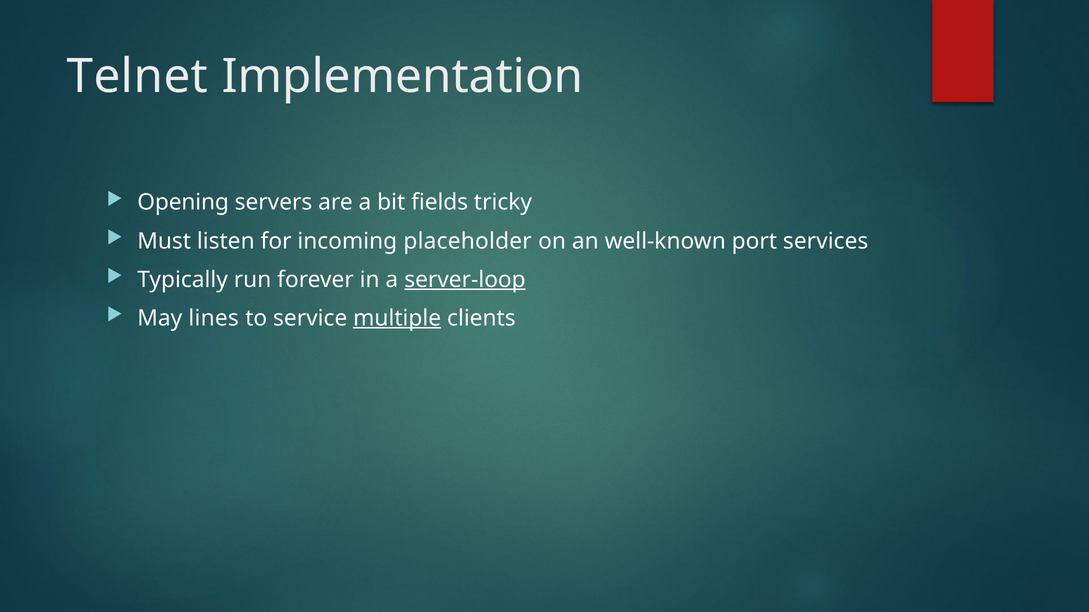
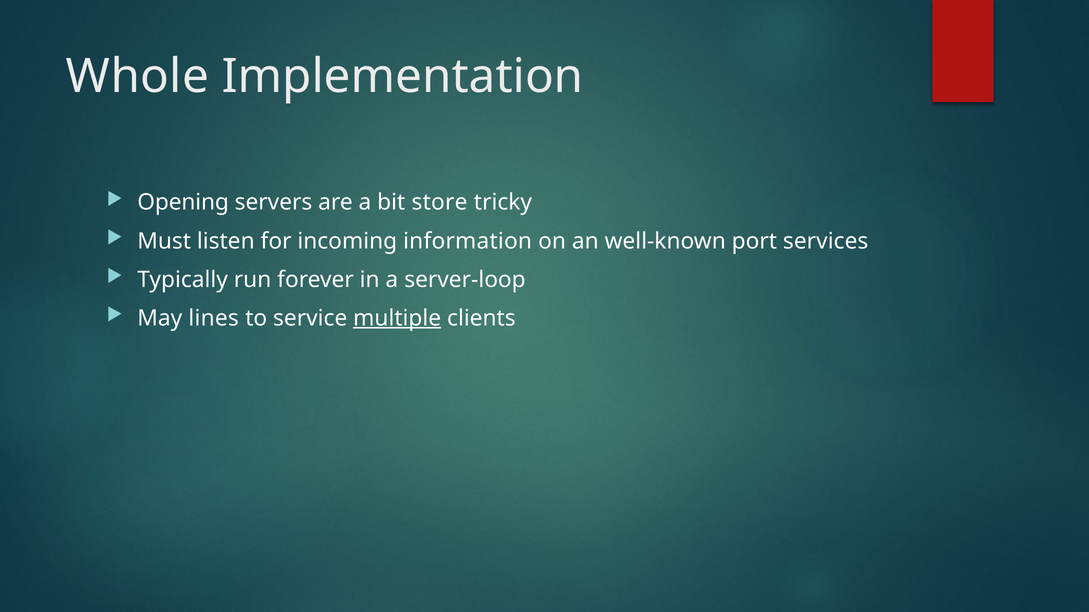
Telnet: Telnet -> Whole (137, 76)
fields: fields -> store (440, 203)
placeholder: placeholder -> information (468, 241)
server-loop underline: present -> none (465, 280)
